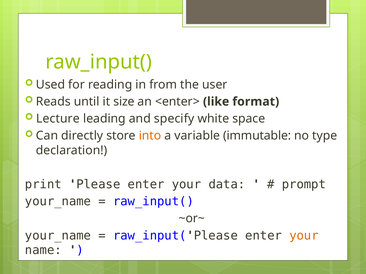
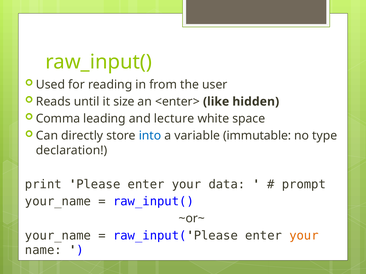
format: format -> hidden (256, 102)
Lecture: Lecture -> Comma (58, 119)
specify: specify -> lecture (174, 119)
into colour: orange -> blue (150, 136)
